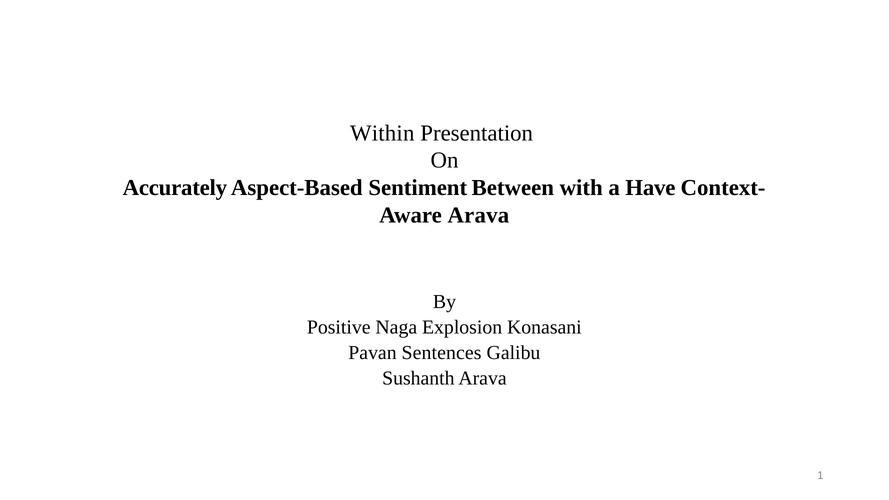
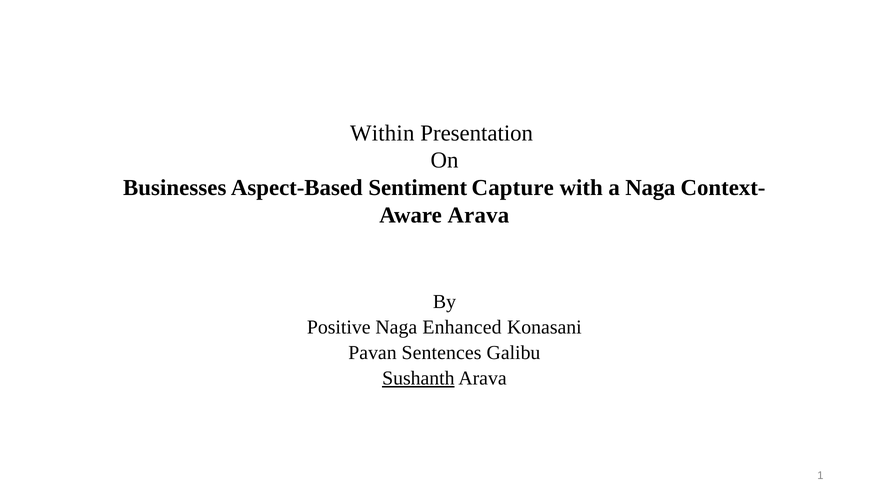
Accurately: Accurately -> Businesses (175, 188)
Between: Between -> Capture (513, 188)
a Have: Have -> Naga (650, 188)
Explosion: Explosion -> Enhanced (462, 327)
Sushanth underline: none -> present (418, 378)
